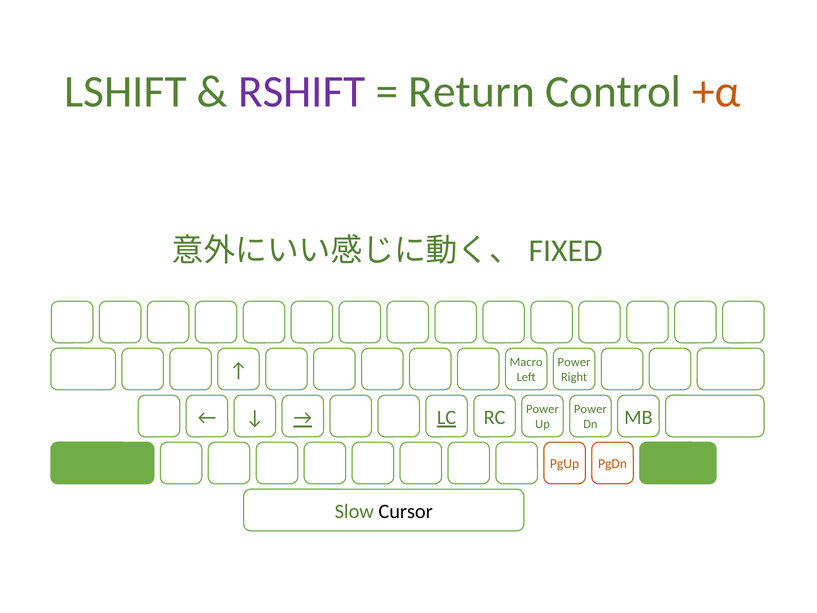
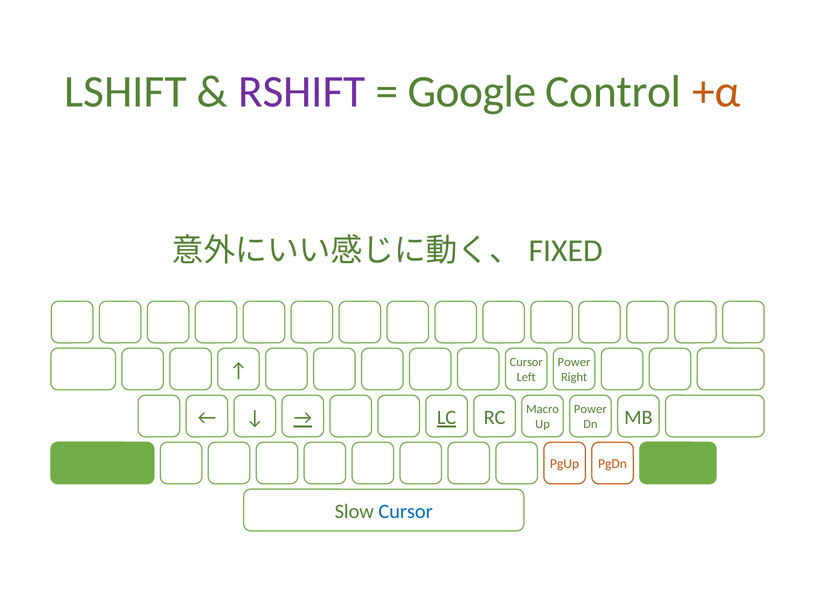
Return: Return -> Google (472, 92)
Macro: Macro -> Cursor (526, 362)
RC Power: Power -> Macro (542, 409)
Cursor colour: black -> blue (406, 511)
